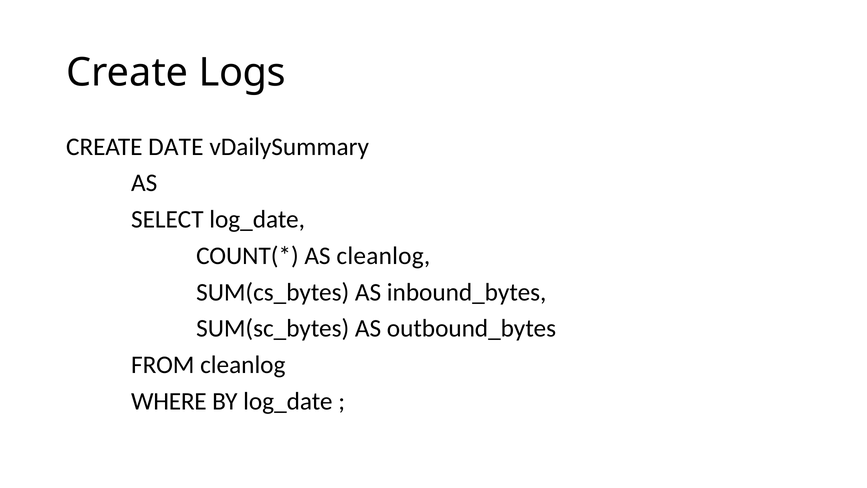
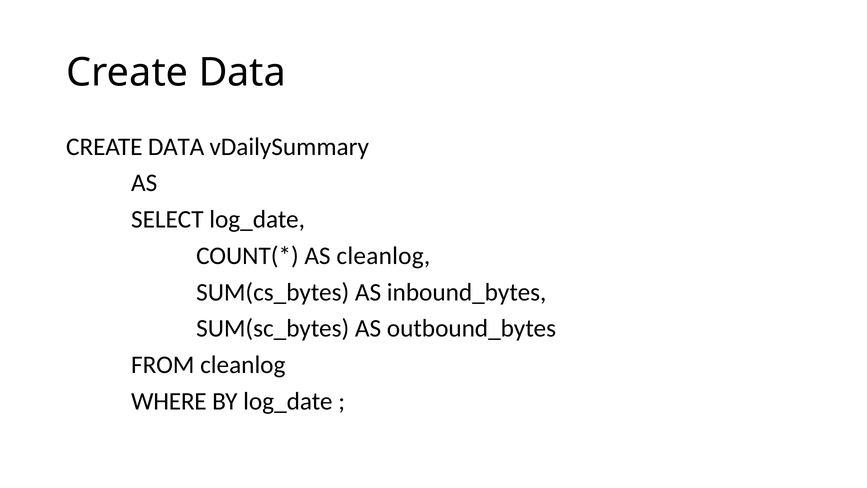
Logs: Logs -> Data (242, 73)
DATE: DATE -> DATA (176, 147)
